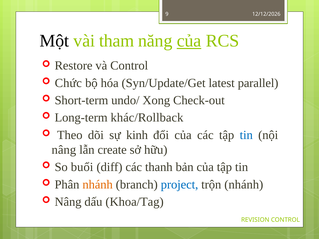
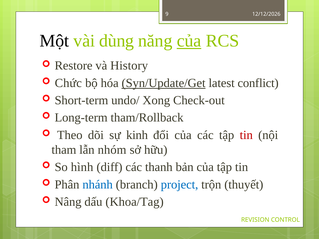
tham: tham -> dùng (117, 41)
và Control: Control -> History (129, 66)
Syn/Update/Get underline: none -> present (164, 83)
parallel: parallel -> conflict (258, 83)
khác/Rollback: khác/Rollback -> tham/Rollback (147, 118)
tin colour: blue -> red (246, 135)
nâng: nâng -> tham (64, 150)
create: create -> nhóm (112, 150)
buổi: buổi -> hình (82, 167)
nhánh colour: orange -> blue (98, 185)
trộn nhánh: nhánh -> thuyết (244, 185)
